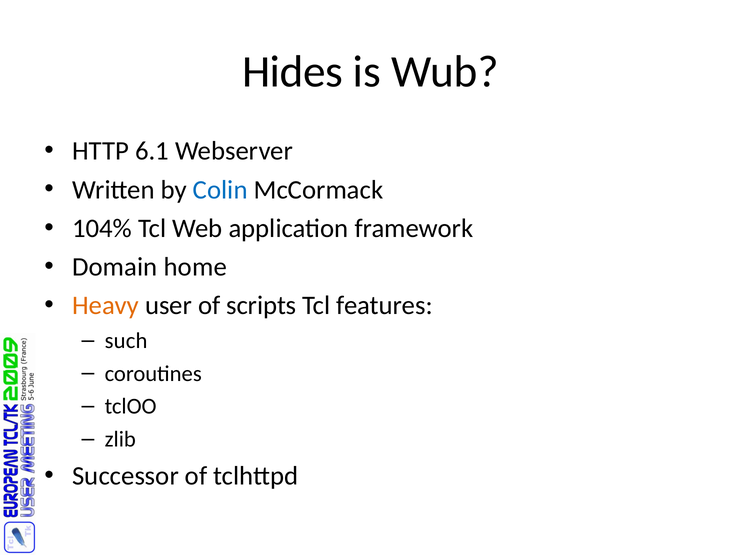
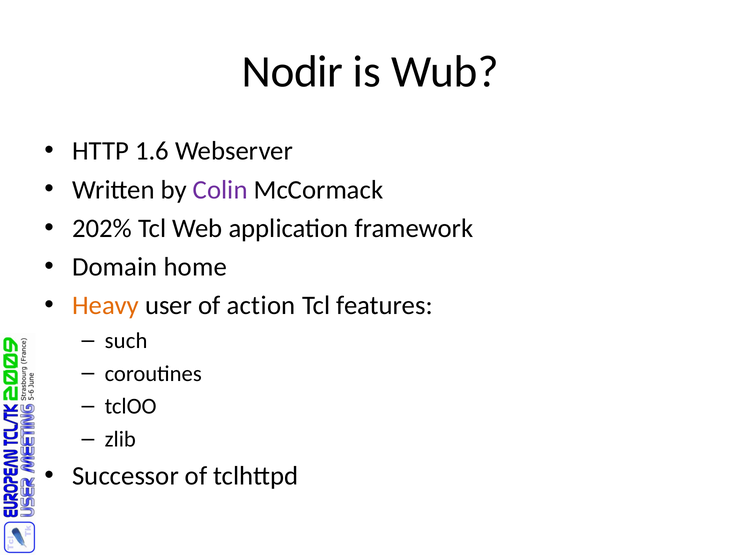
Hides: Hides -> Nodir (293, 72)
6.1: 6.1 -> 1.6 (152, 151)
Colin colour: blue -> purple (220, 190)
104%: 104% -> 202% (102, 229)
scripts: scripts -> action (261, 306)
